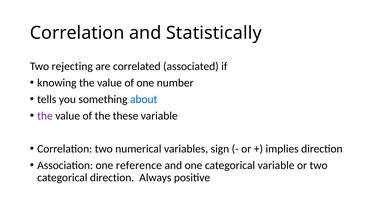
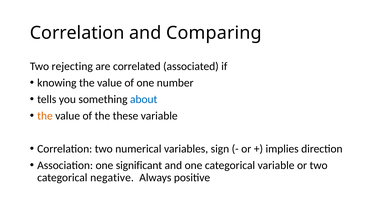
Statistically: Statistically -> Comparing (214, 33)
the colour: purple -> orange (45, 116)
reference: reference -> significant (139, 165)
categorical direction: direction -> negative (112, 177)
